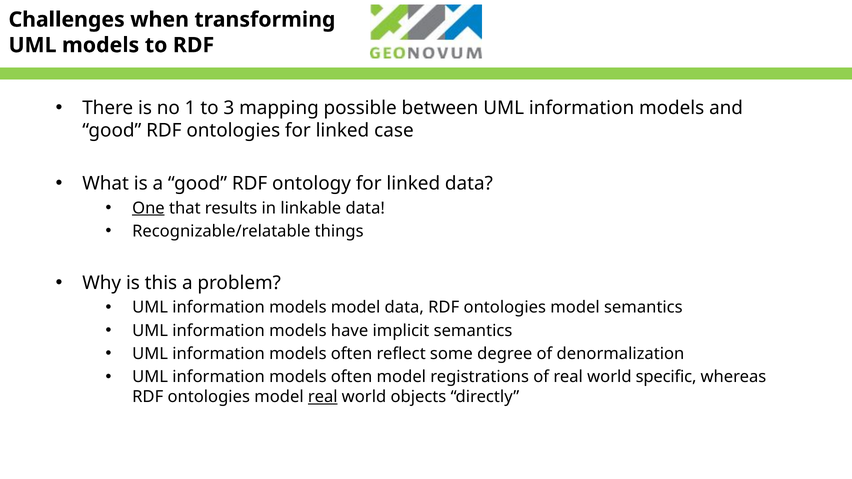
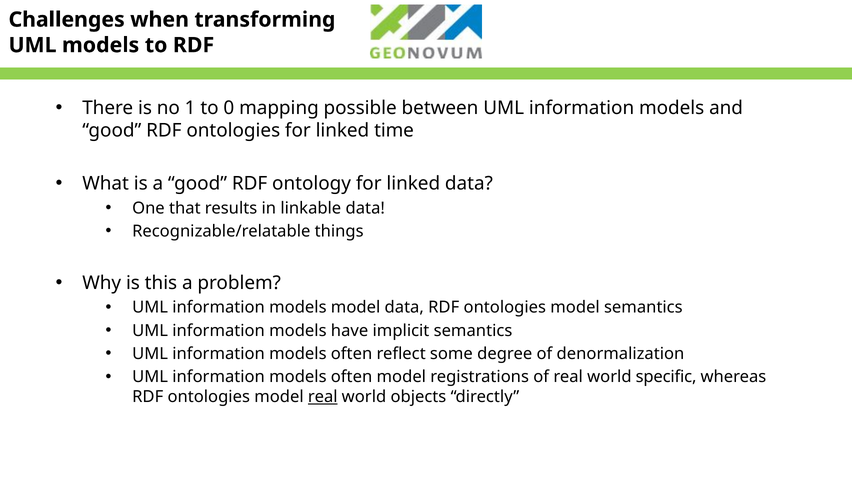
3: 3 -> 0 (229, 108)
case: case -> time (394, 131)
One underline: present -> none (148, 208)
